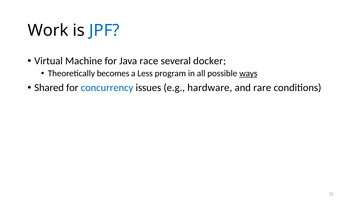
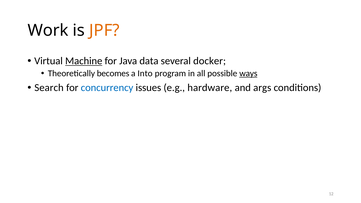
JPF colour: blue -> orange (104, 30)
Machine underline: none -> present (84, 61)
race: race -> data (149, 61)
Less: Less -> Into (145, 73)
Shared: Shared -> Search (49, 88)
rare: rare -> args (262, 88)
